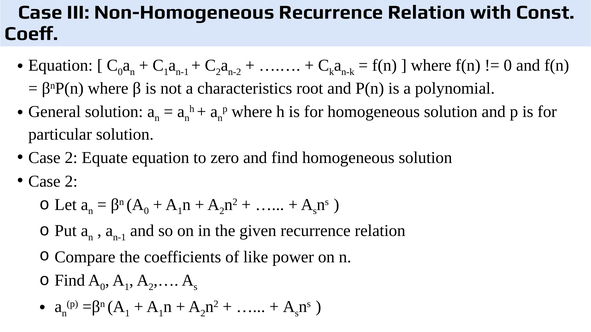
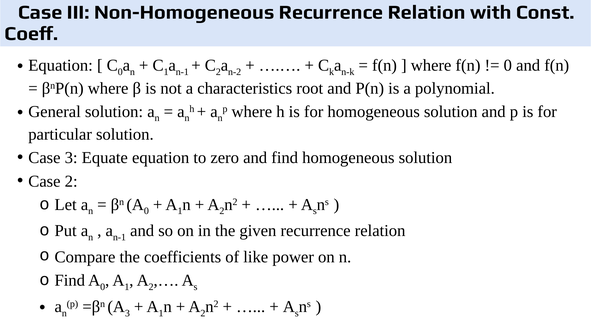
2: 2 -> 3 (71, 158)
=βn A 1: 1 -> 3 (127, 314)
